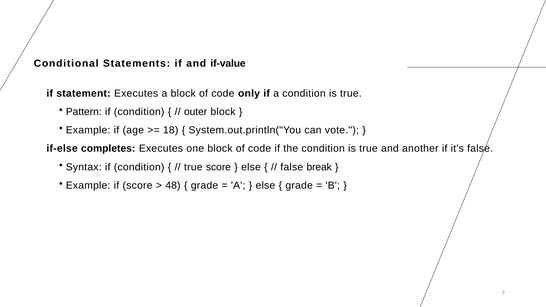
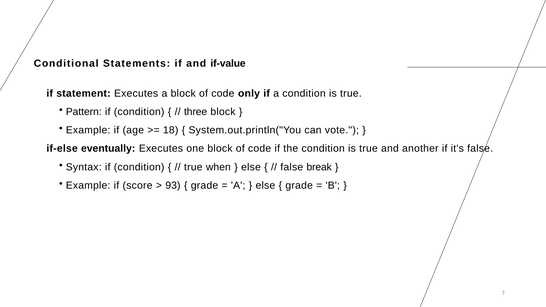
outer: outer -> three (196, 112)
completes: completes -> eventually (108, 149)
true score: score -> when (218, 167)
48: 48 -> 93 (173, 186)
